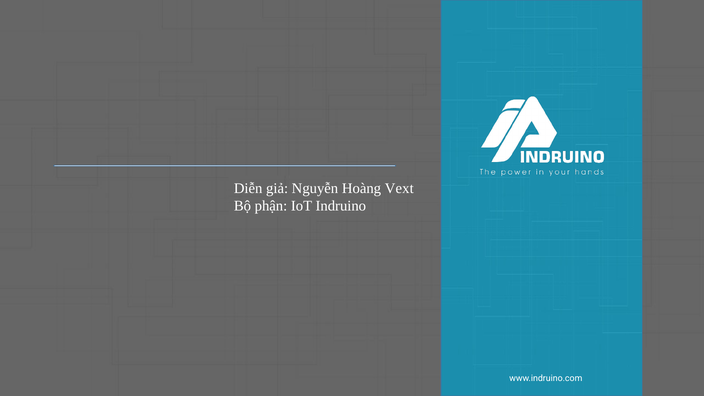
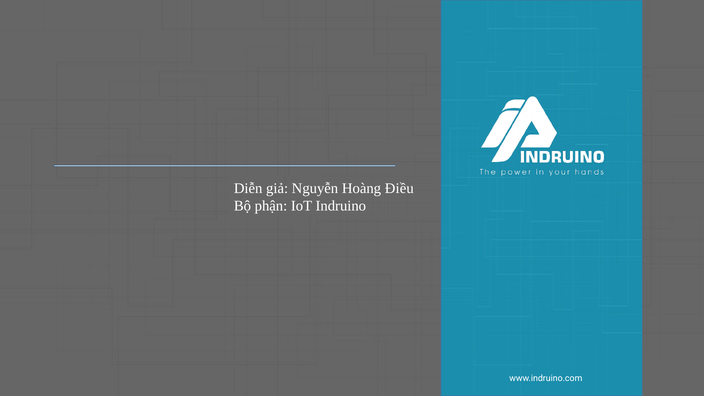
Vext: Vext -> Điều (399, 188)
